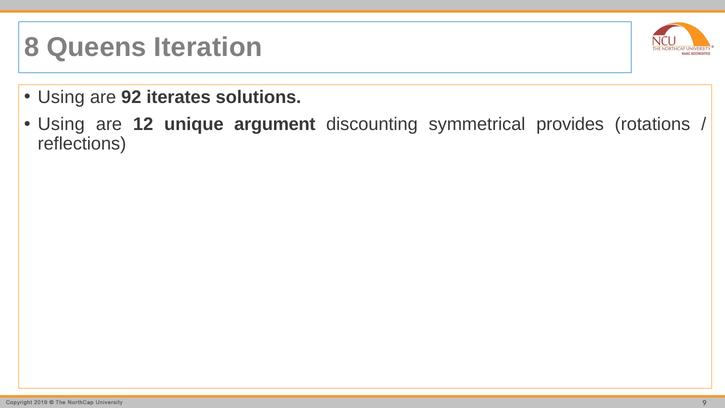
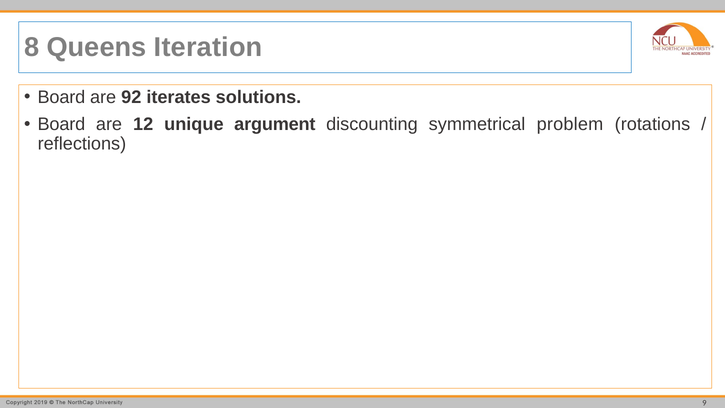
Using: Using -> Board (61, 97)
Using: Using -> Board (61, 124)
provides: provides -> problem (570, 124)
